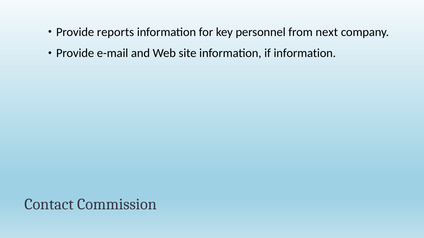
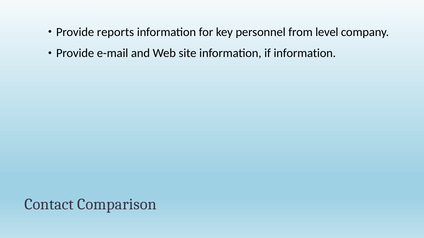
next: next -> level (327, 32)
Commission: Commission -> Comparison (117, 205)
